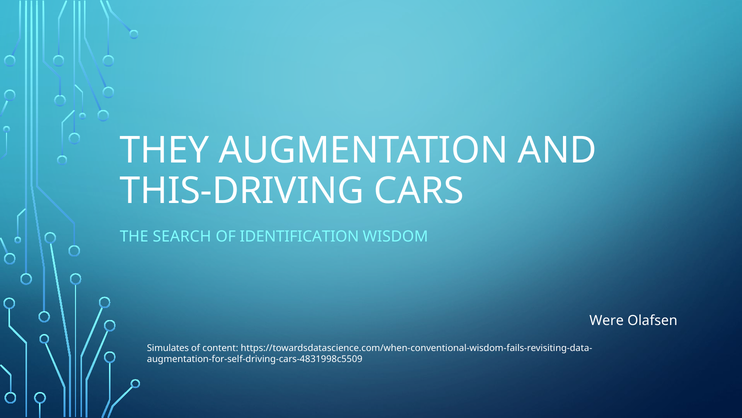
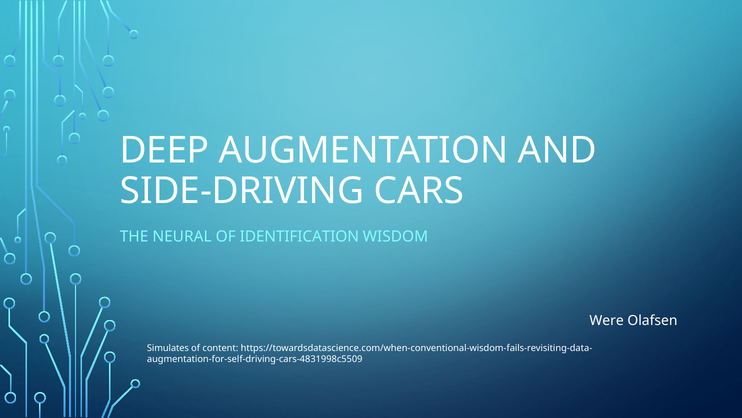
THEY: THEY -> DEEP (165, 150)
THIS-DRIVING: THIS-DRIVING -> SIDE-DRIVING (242, 191)
SEARCH: SEARCH -> NEURAL (182, 236)
